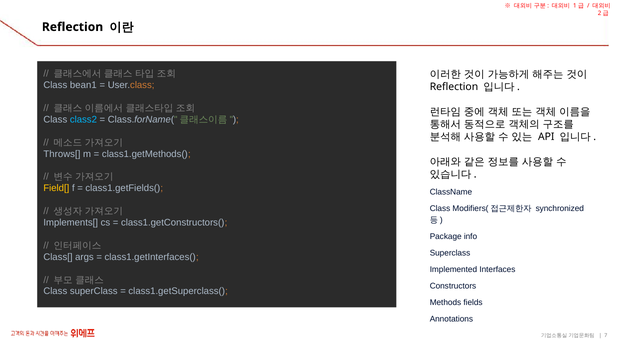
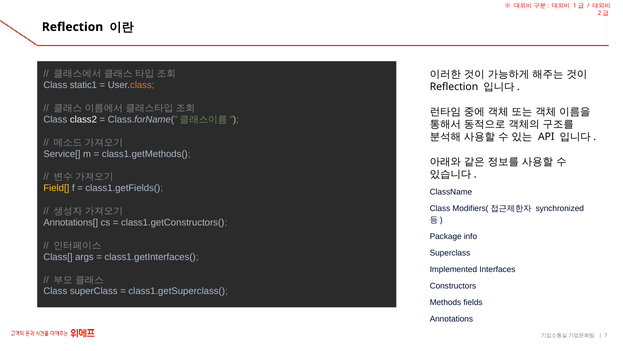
bean1: bean1 -> static1 (83, 85)
class2 colour: light blue -> white (83, 119)
Throws[: Throws[ -> Service[ (62, 154)
Implements[: Implements[ -> Annotations[ (71, 222)
